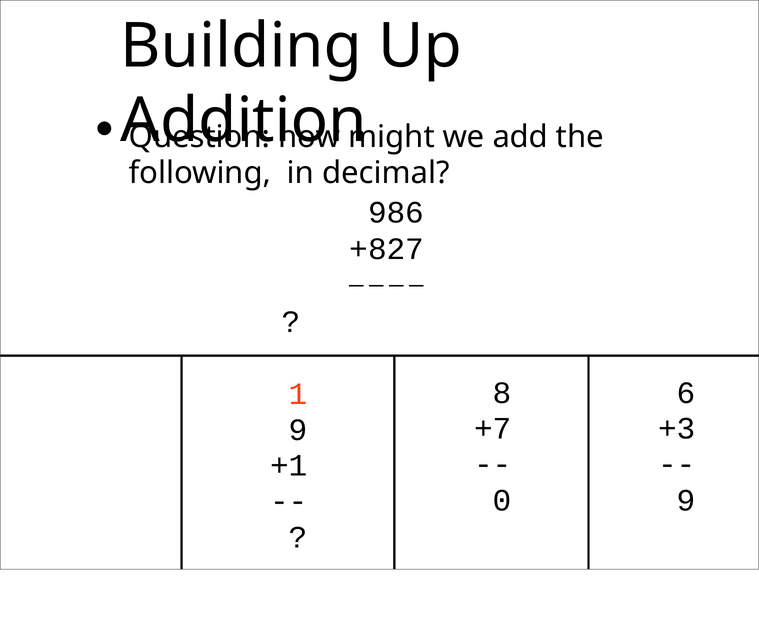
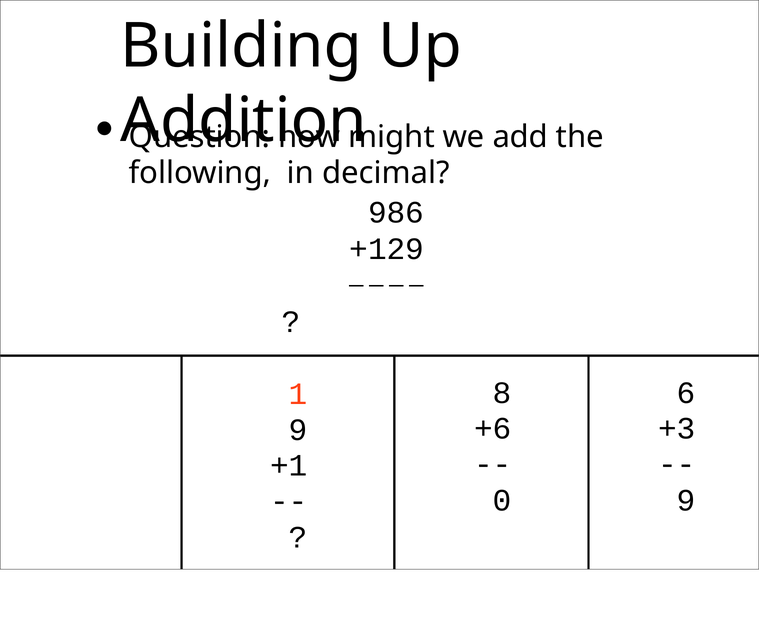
+827: +827 -> +129 (387, 249)
+7: +7 -> +6 (493, 428)
